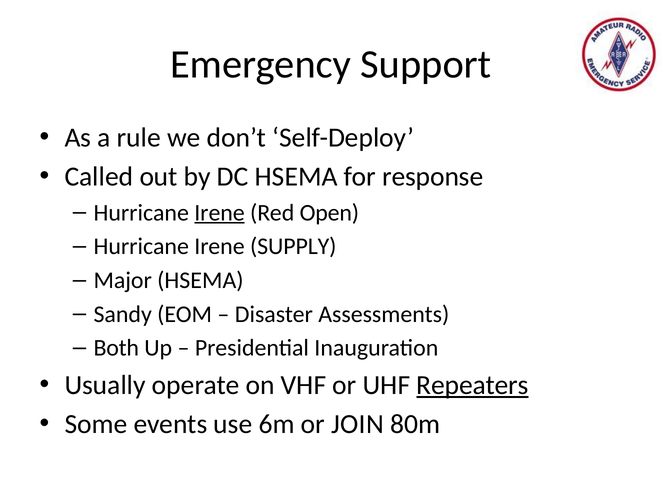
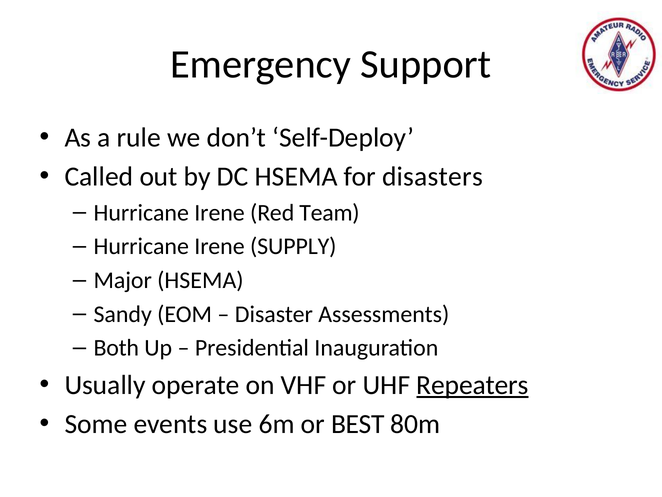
response: response -> disasters (432, 177)
Irene underline: present -> none (219, 212)
Open: Open -> Team (329, 212)
JOIN: JOIN -> BEST (358, 424)
